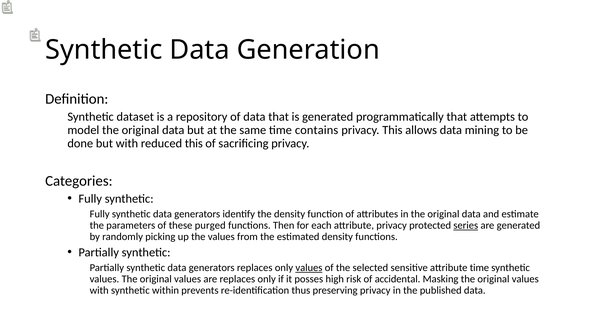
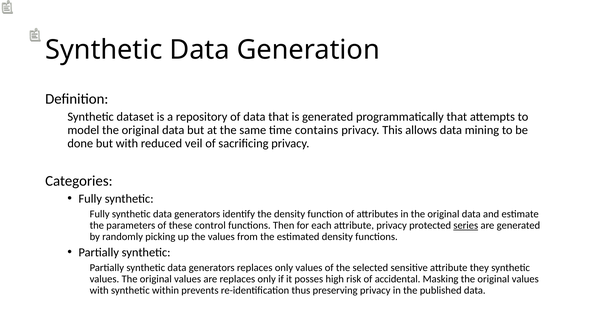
reduced this: this -> veil (194, 143)
purged: purged -> control (210, 225)
values underline: present -> none (309, 267)
attribute time: time -> they (479, 267)
